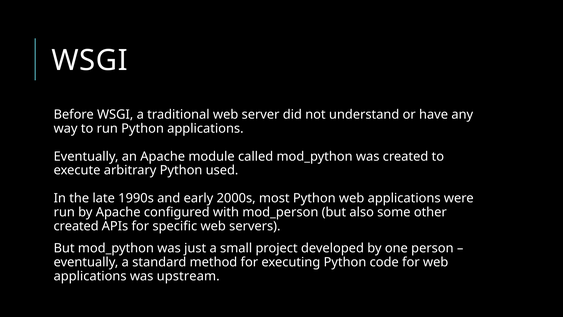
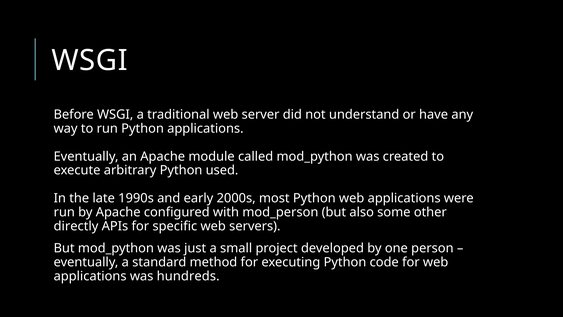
created: created -> directly (76, 226)
upstream: upstream -> hundreds (188, 276)
